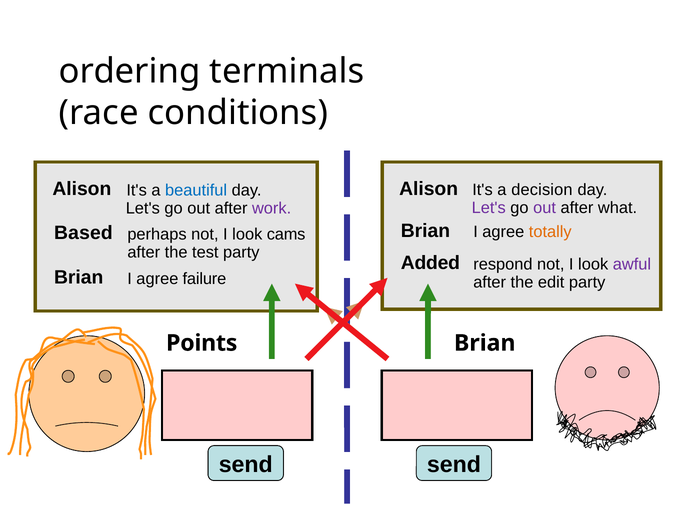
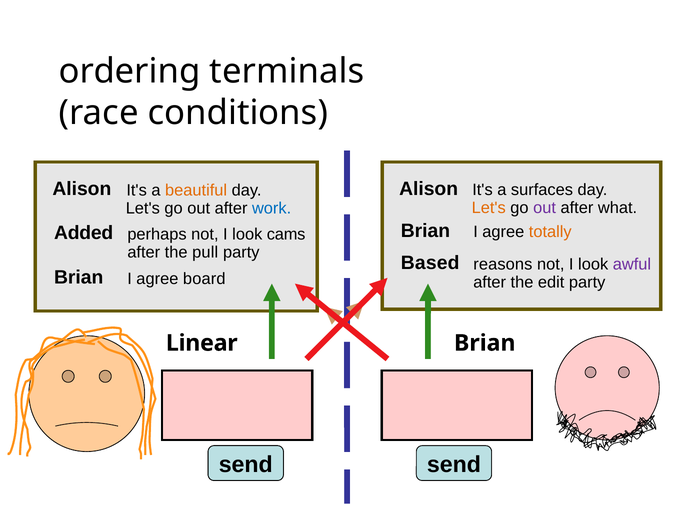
decision: decision -> surfaces (542, 190)
beautiful colour: blue -> orange (196, 190)
Let's colour: purple -> orange (489, 208)
work colour: purple -> blue (272, 208)
Based: Based -> Added (84, 233)
test: test -> pull (205, 252)
Added: Added -> Based (430, 263)
respond: respond -> reasons (503, 264)
failure: failure -> board (204, 278)
Points: Points -> Linear (202, 343)
